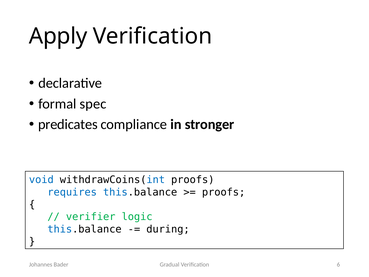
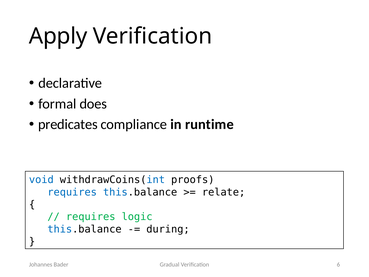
spec: spec -> does (93, 104)
stronger: stronger -> runtime (209, 124)
proofs: proofs -> relate (224, 192)
verifier: verifier -> requires (91, 217)
